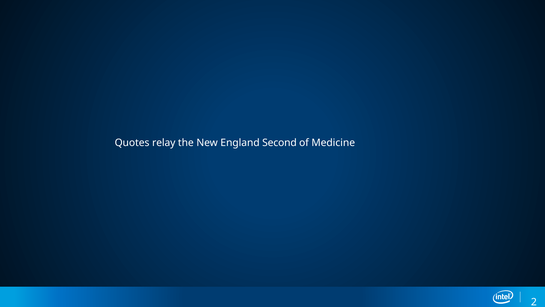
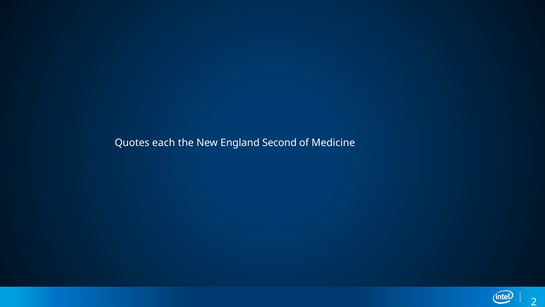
relay: relay -> each (164, 143)
